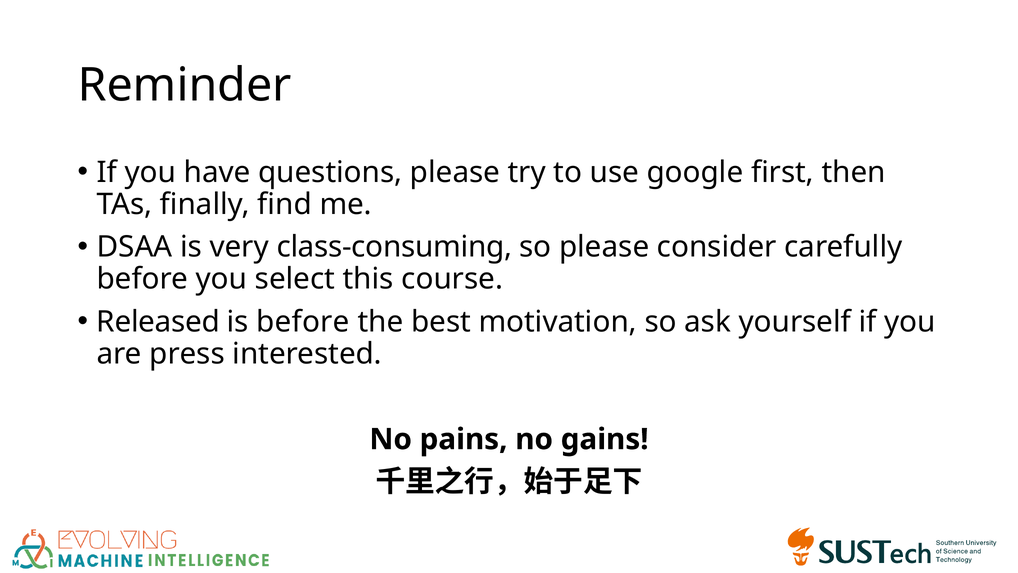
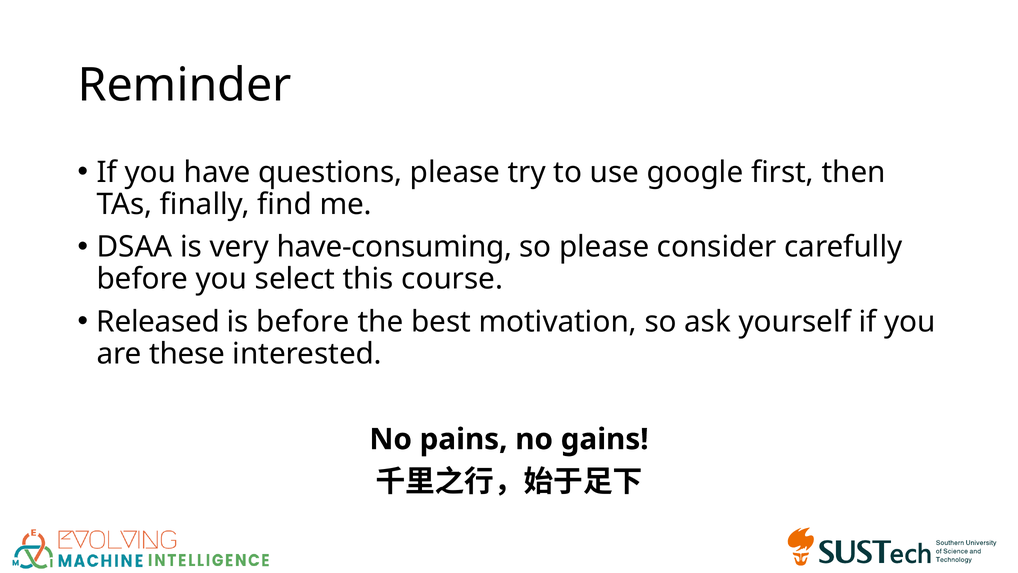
class-consuming: class-consuming -> have-consuming (394, 247)
press: press -> these (187, 354)
